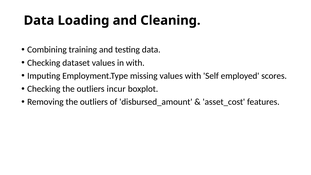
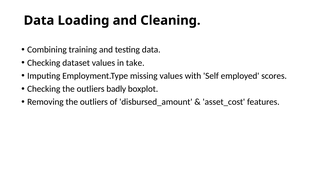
in with: with -> take (135, 63)
incur: incur -> badly (116, 89)
